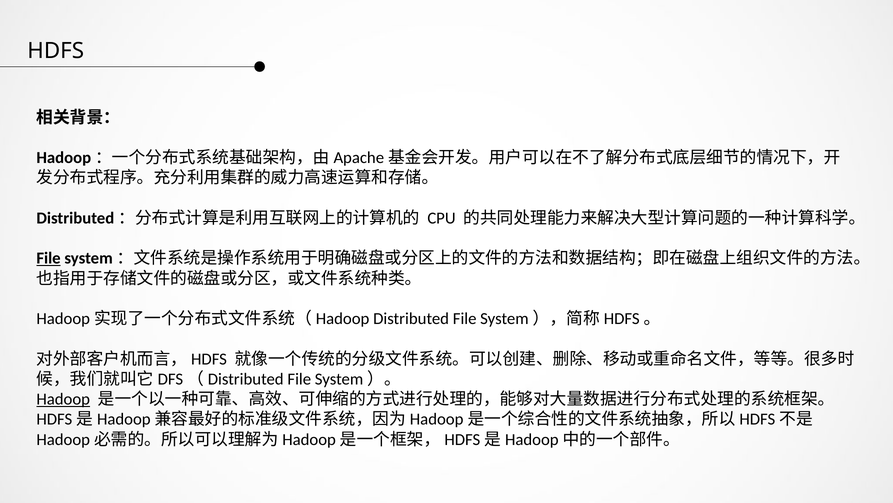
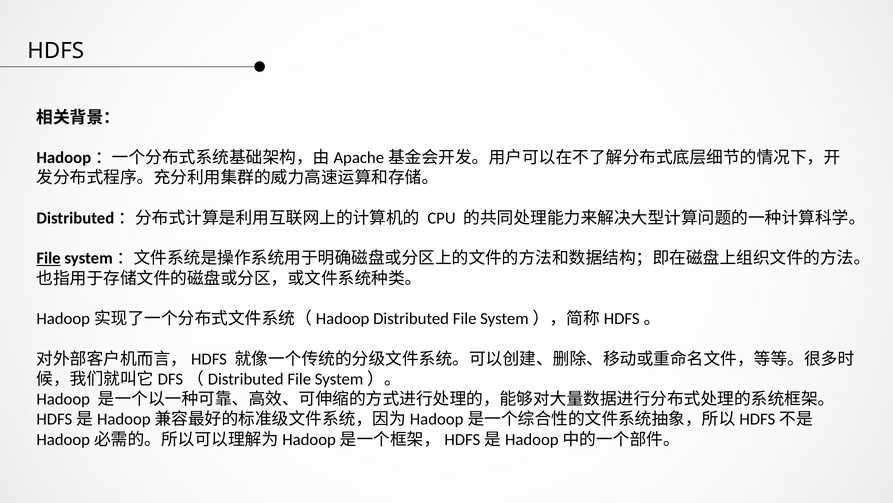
Hadoop underline: present -> none (63, 399)
